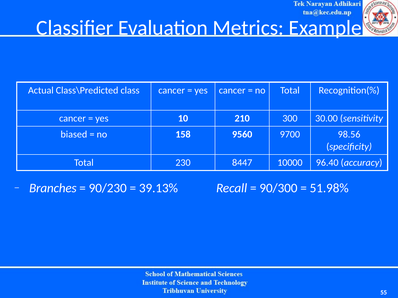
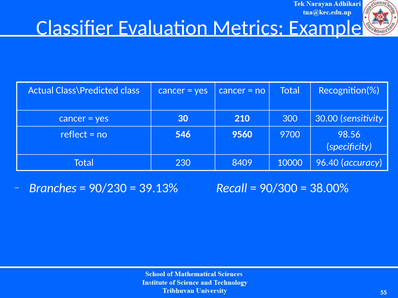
10: 10 -> 30 (183, 119)
biased: biased -> reflect (74, 135)
158: 158 -> 546 (183, 135)
8447: 8447 -> 8409 (242, 163)
51.98%: 51.98% -> 38.00% (329, 188)
